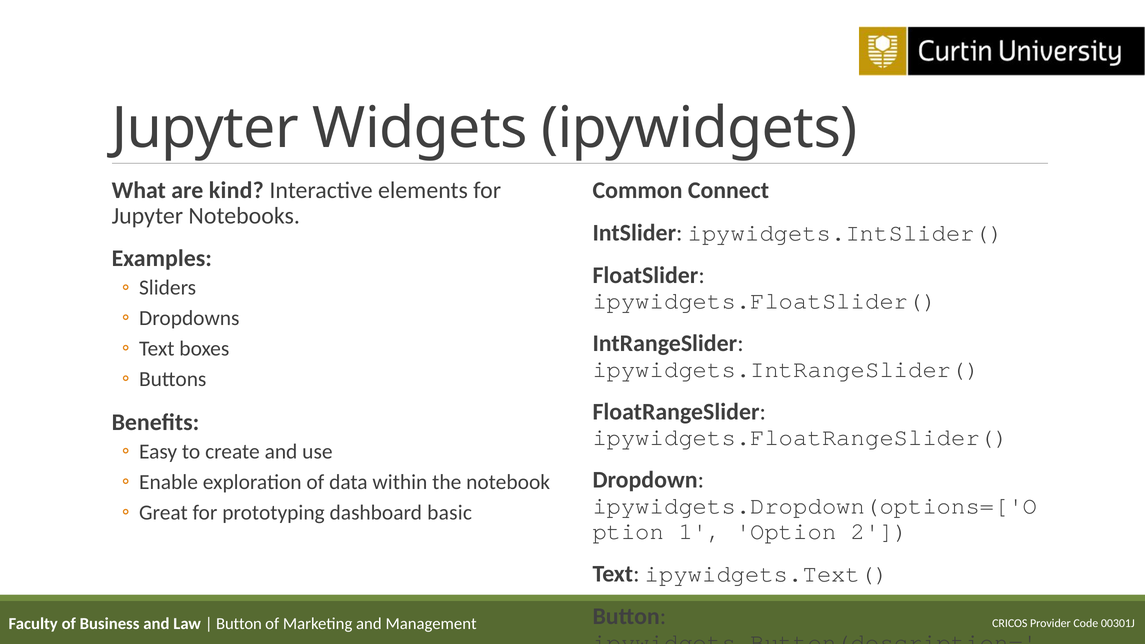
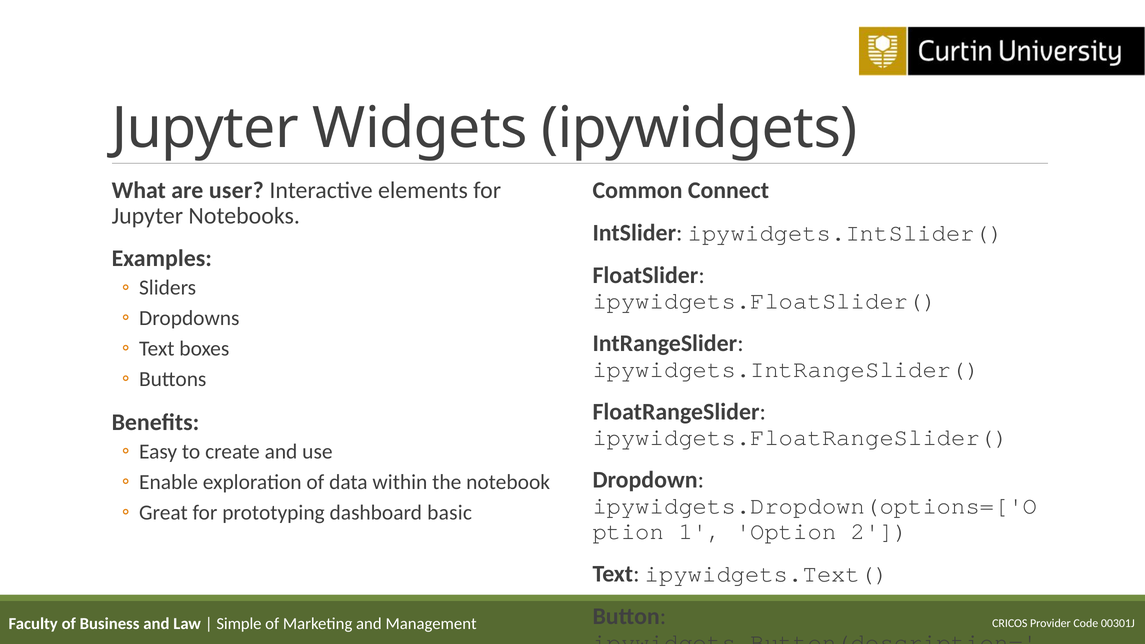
kind: kind -> user (236, 190)
Button: Button -> Simple (239, 624)
